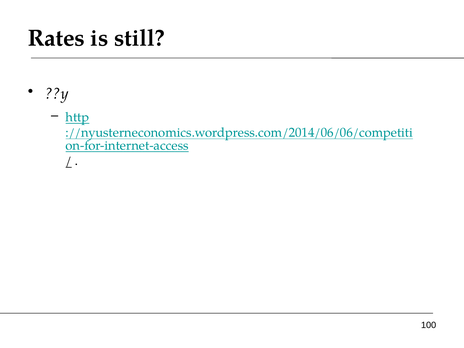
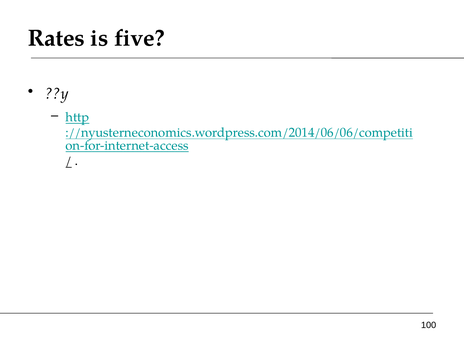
still: still -> five (140, 38)
